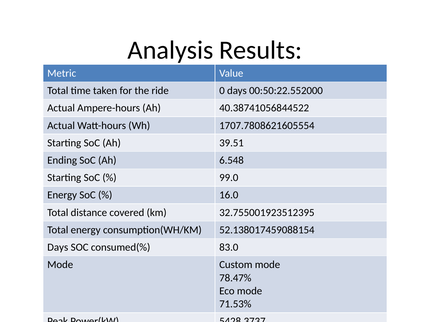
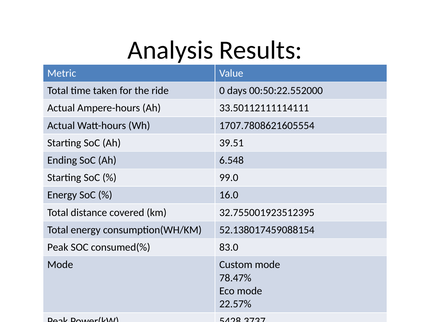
40.38741056844522: 40.38741056844522 -> 33.50112111114111 (264, 108)
Days: Days -> Peak (58, 248)
71.53%: 71.53% -> 22.57% (235, 305)
